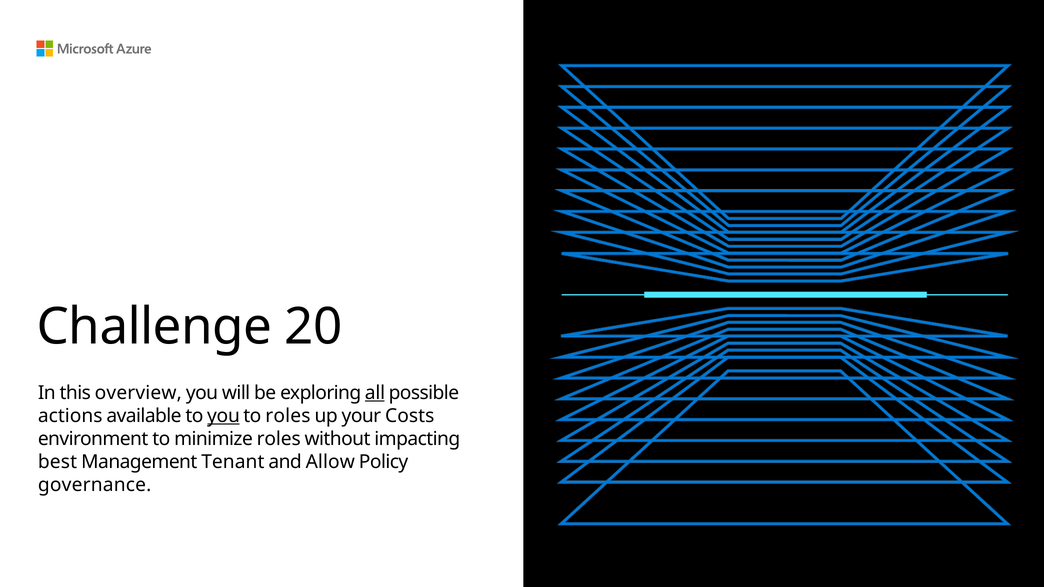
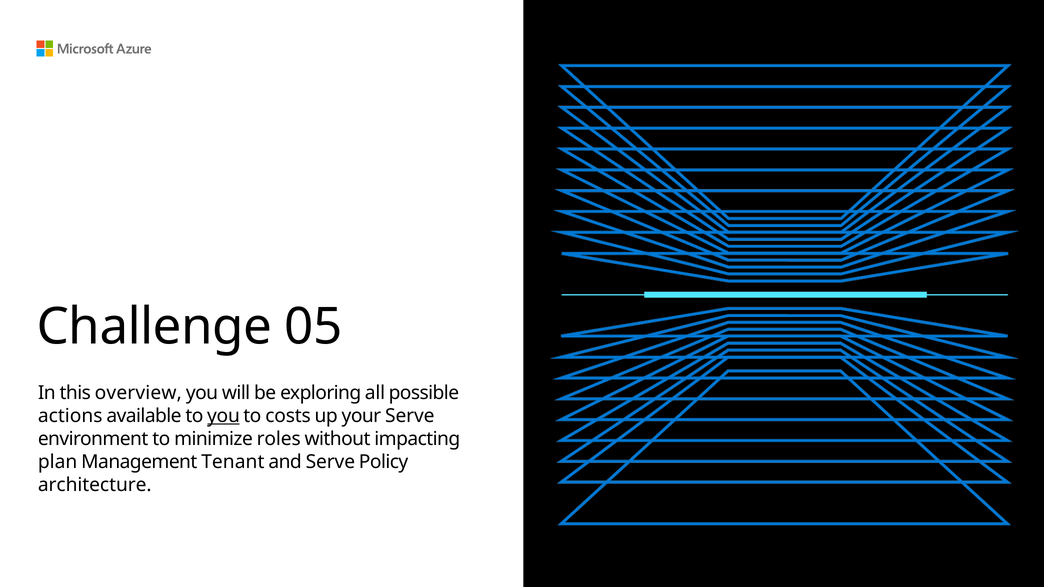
20: 20 -> 05 (314, 327)
all underline: present -> none (375, 393)
to roles: roles -> costs (288, 416)
your Costs: Costs -> Serve (410, 416)
best: best -> plan (58, 462)
and Allow: Allow -> Serve (330, 462)
governance: governance -> architecture (95, 485)
